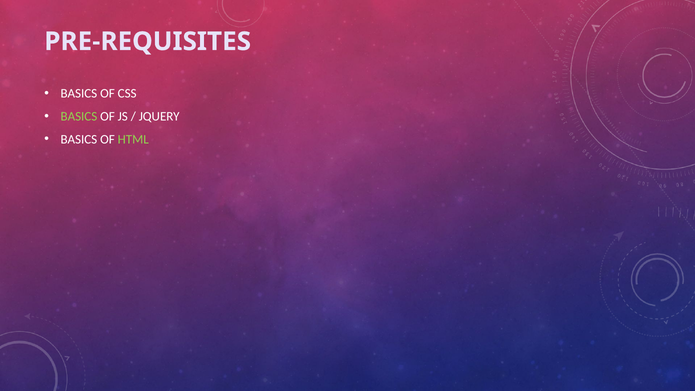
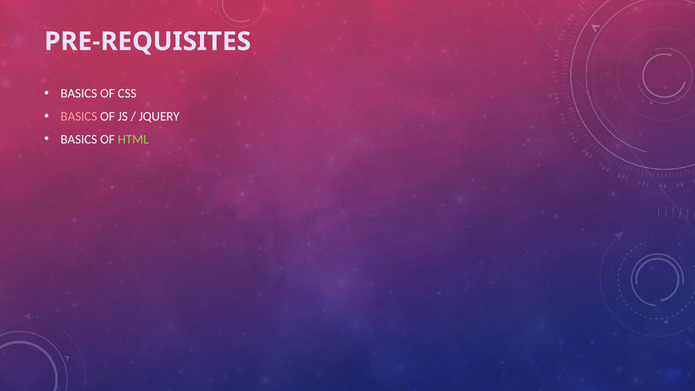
BASICS colour: light green -> pink (79, 116)
